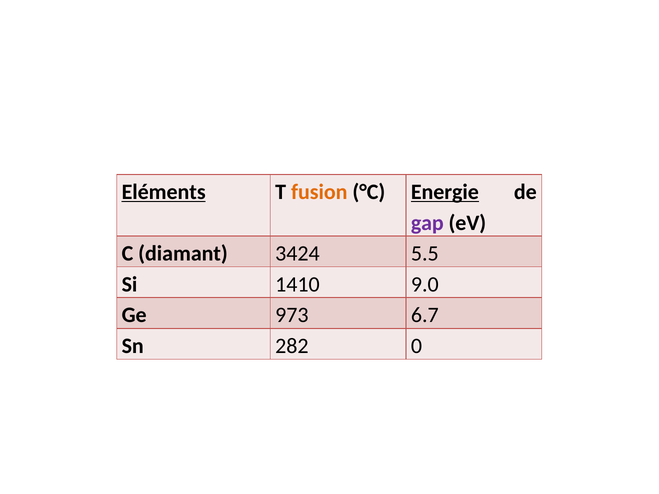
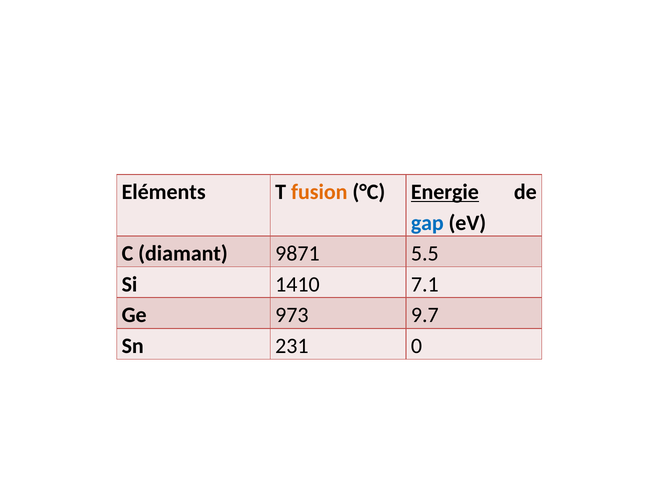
Eléments underline: present -> none (164, 192)
gap colour: purple -> blue (427, 223)
3424: 3424 -> 9871 (297, 254)
9.0: 9.0 -> 7.1 (425, 285)
6.7: 6.7 -> 9.7 (425, 315)
282: 282 -> 231 (292, 346)
